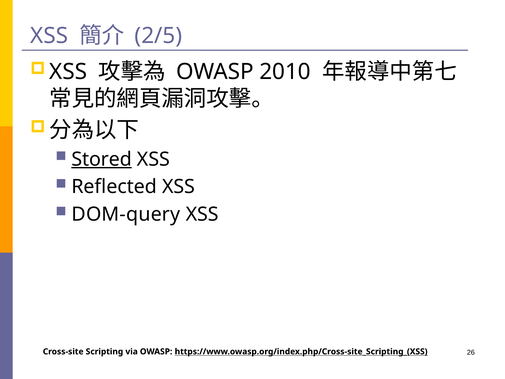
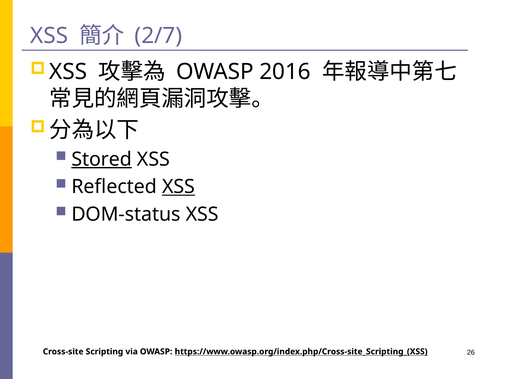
2/5: 2/5 -> 2/7 (158, 36)
2010: 2010 -> 2016 (285, 72)
XSS underline: none -> present (179, 187)
DOM-query: DOM-query -> DOM-status (126, 214)
